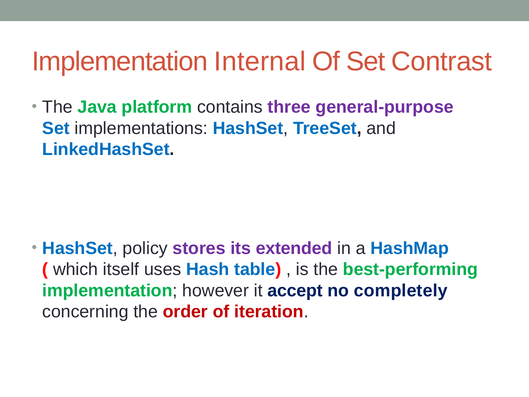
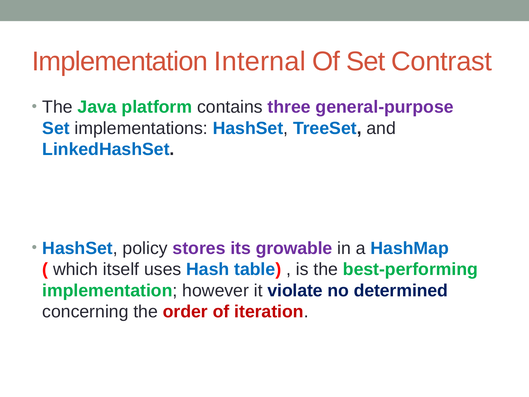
extended: extended -> growable (294, 248)
accept: accept -> violate (295, 290)
completely: completely -> determined (401, 290)
